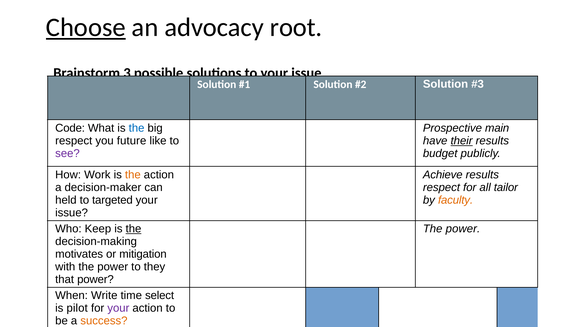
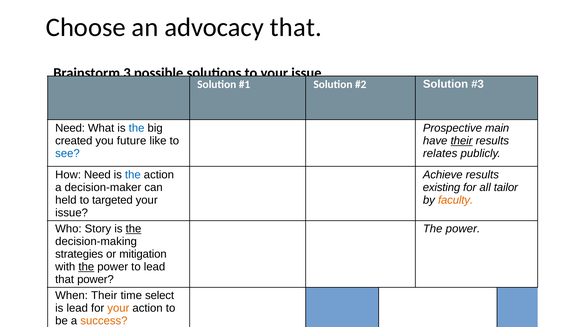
Choose underline: present -> none (86, 27)
advocacy root: root -> that (296, 27)
Code: Code -> Need (70, 128)
respect: respect -> created (74, 141)
see colour: purple -> blue (67, 153)
budget: budget -> relates (440, 153)
How Work: Work -> Need (97, 175)
the colour: orange -> blue (133, 175)
respect: respect -> existing (442, 187)
Keep: Keep -> Story (98, 229)
motivates: motivates -> strategies (79, 254)
the underline: none -> present (86, 267)
to they: they -> lead (155, 267)
When Write: Write -> Their (104, 295)
is pilot: pilot -> lead (77, 308)
your colour: purple -> orange (118, 308)
